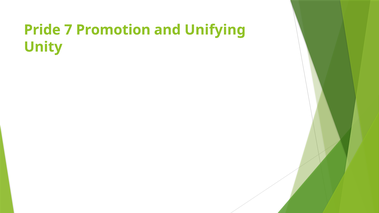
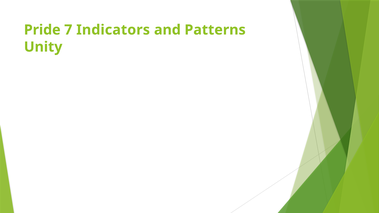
Promotion: Promotion -> Indicators (113, 30)
Unifying: Unifying -> Patterns (215, 30)
